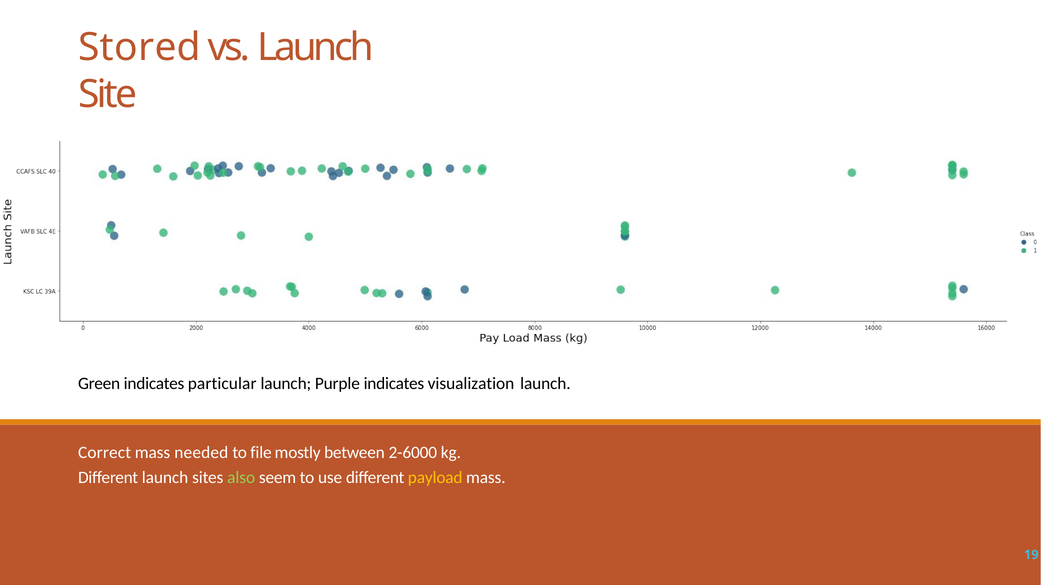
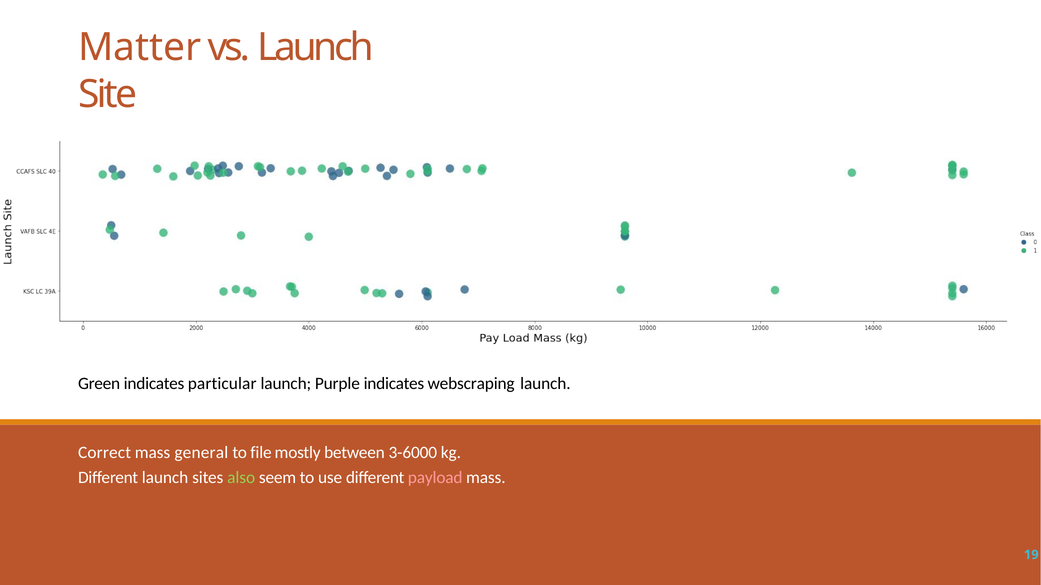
Stored: Stored -> Matter (140, 48)
visualization: visualization -> webscraping (471, 384)
needed: needed -> general (201, 453)
2-6000: 2-6000 -> 3-6000 (413, 453)
payload colour: yellow -> pink (435, 478)
